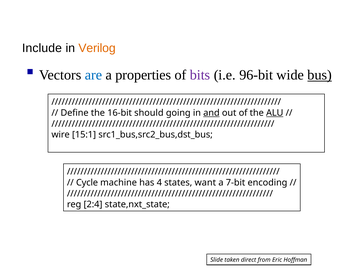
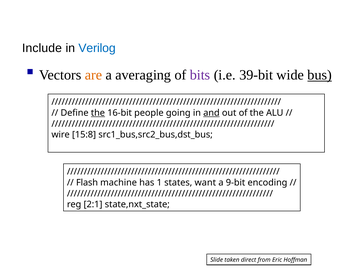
Verilog colour: orange -> blue (97, 48)
are colour: blue -> orange (94, 75)
properties: properties -> averaging (143, 75)
96-bit: 96-bit -> 39-bit (256, 75)
the underline: none -> present (98, 113)
should: should -> people (149, 113)
ALU underline: present -> none (275, 113)
15:1: 15:1 -> 15:8 (84, 135)
Cycle: Cycle -> Flash (87, 183)
4: 4 -> 1 (159, 183)
7-bit: 7-bit -> 9-bit (236, 183)
2:4: 2:4 -> 2:1 (93, 204)
